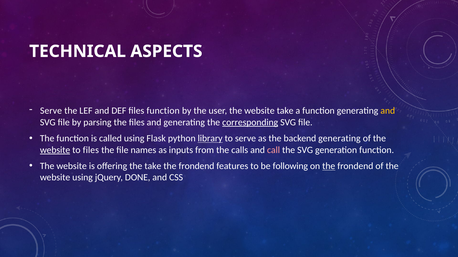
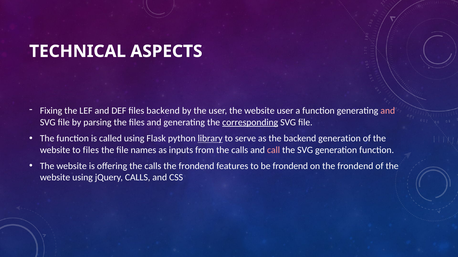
Serve: Serve -> Fixing (51, 111)
files function: function -> backend (163, 111)
website take: take -> user (285, 111)
and colour: yellow -> pink (388, 111)
backend generating: generating -> generation (339, 139)
website underline: present -> none (55, 150)
offering the take: take -> calls (153, 166)
be following: following -> frondend (290, 166)
the underline: present -> none (329, 166)
jQuery DONE: DONE -> CALLS (138, 178)
